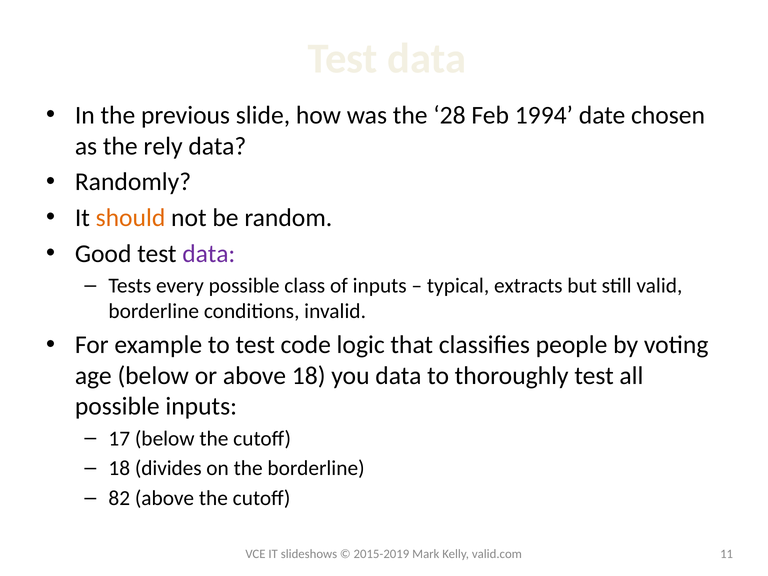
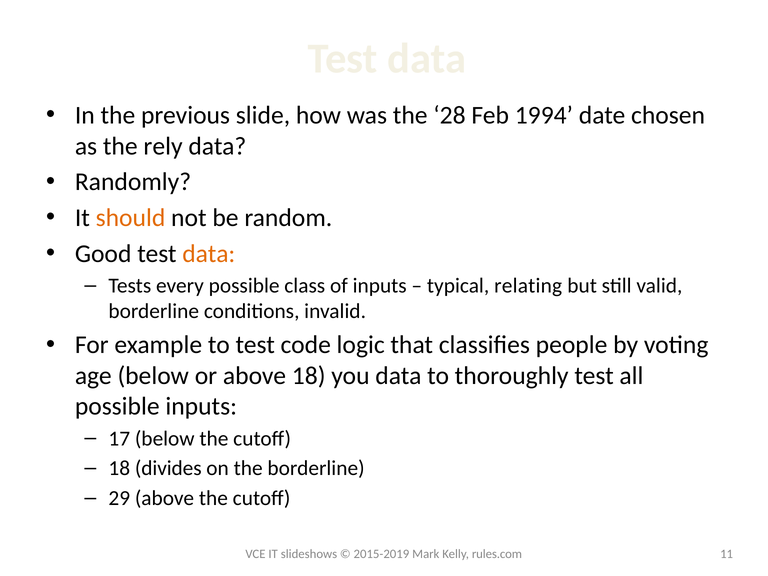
data colour: purple -> orange (209, 254)
extracts: extracts -> relating (528, 286)
82: 82 -> 29 (119, 498)
valid.com: valid.com -> rules.com (497, 554)
